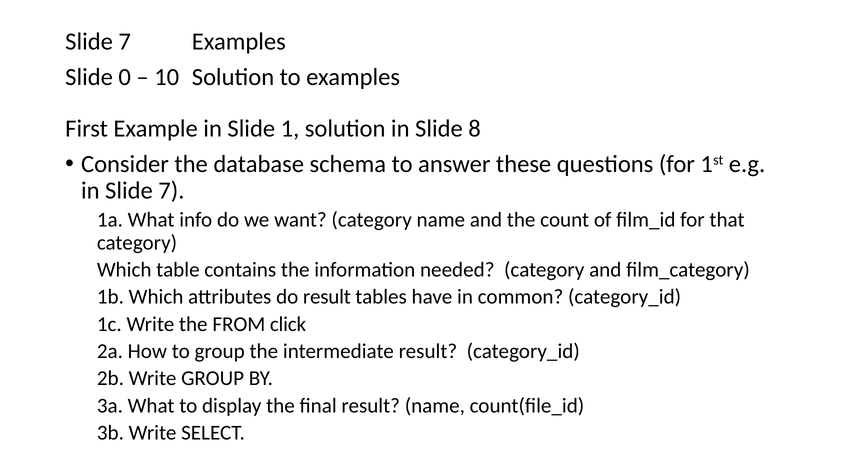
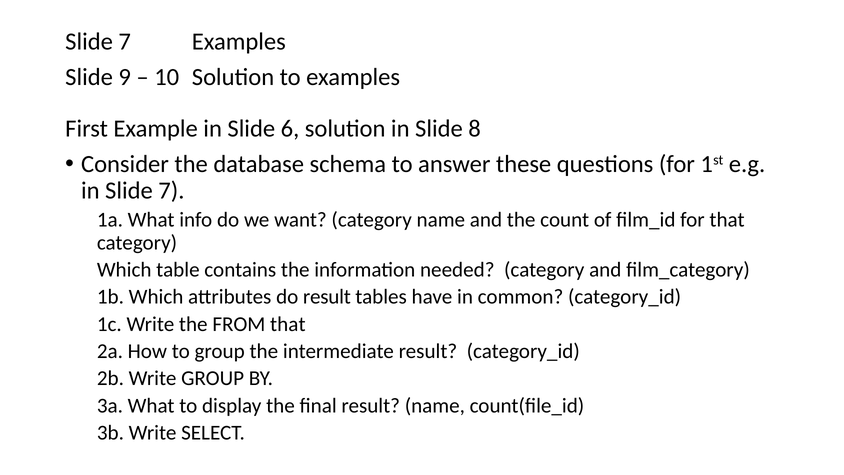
0: 0 -> 9 (125, 77)
1: 1 -> 6 (290, 129)
FROM click: click -> that (288, 324)
